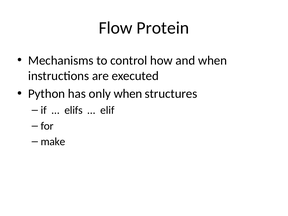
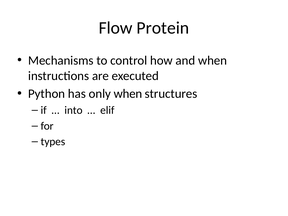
elifs: elifs -> into (74, 110)
make: make -> types (53, 142)
